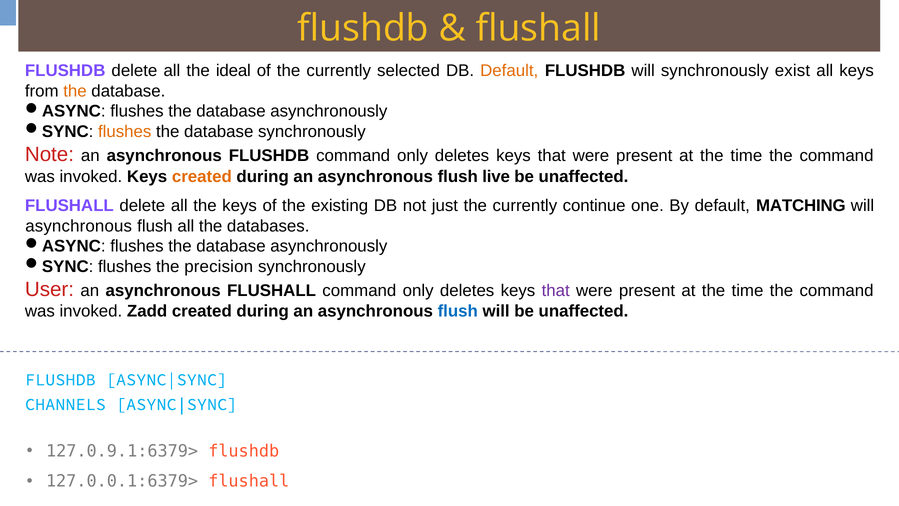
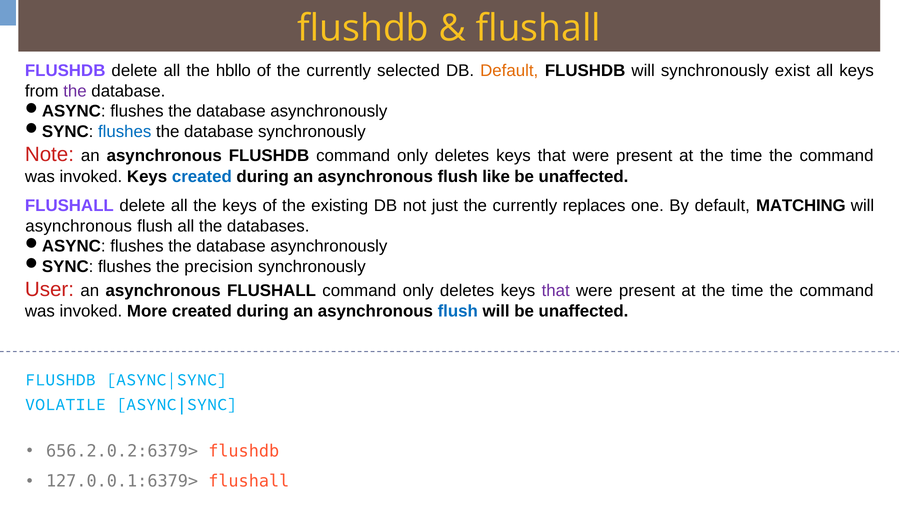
ideal: ideal -> hbllo (233, 71)
the colour: orange -> purple (75, 91)
flushes colour: orange -> blue (125, 131)
created colour: orange -> blue (202, 176)
live: live -> like (496, 176)
continue: continue -> replaces (594, 206)
Zadd: Zadd -> More (147, 311)
CHANNELS: CHANNELS -> VOLATILE (65, 404)
127.0.9.1:6379>: 127.0.9.1:6379> -> 656.2.0.2:6379> (122, 451)
